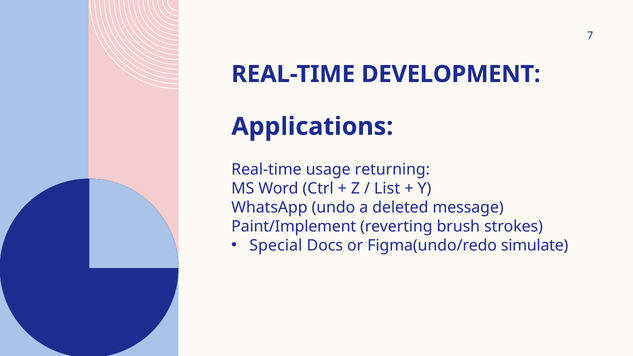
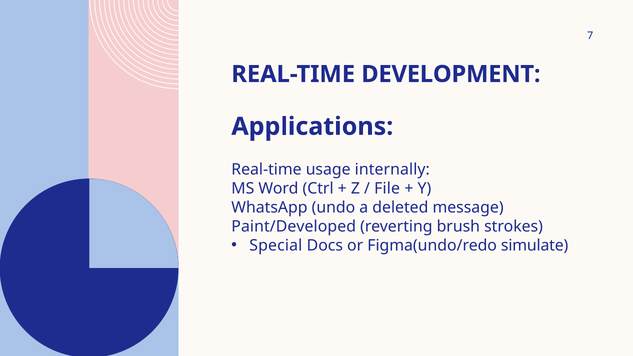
returning: returning -> internally (392, 169)
List: List -> File (387, 188)
Paint/Implement: Paint/Implement -> Paint/Developed (294, 226)
